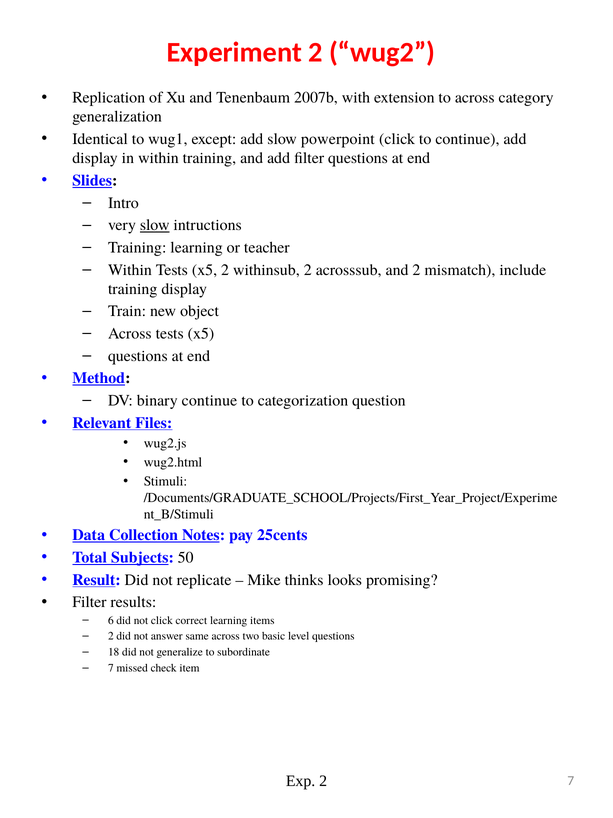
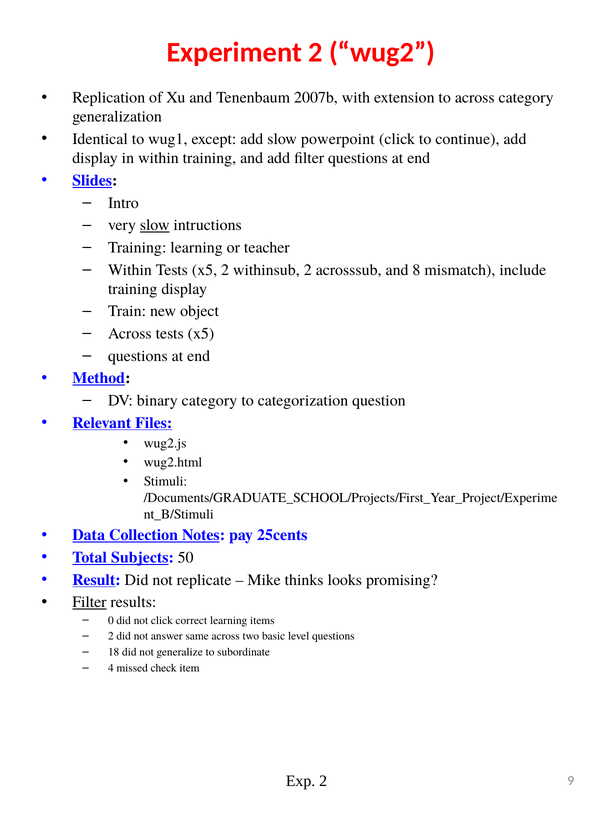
and 2: 2 -> 8 (416, 270)
binary continue: continue -> category (210, 400)
Filter underline: none -> present (89, 602)
6: 6 -> 0 (111, 620)
7: 7 -> 4 (111, 667)
2 7: 7 -> 9 (571, 780)
